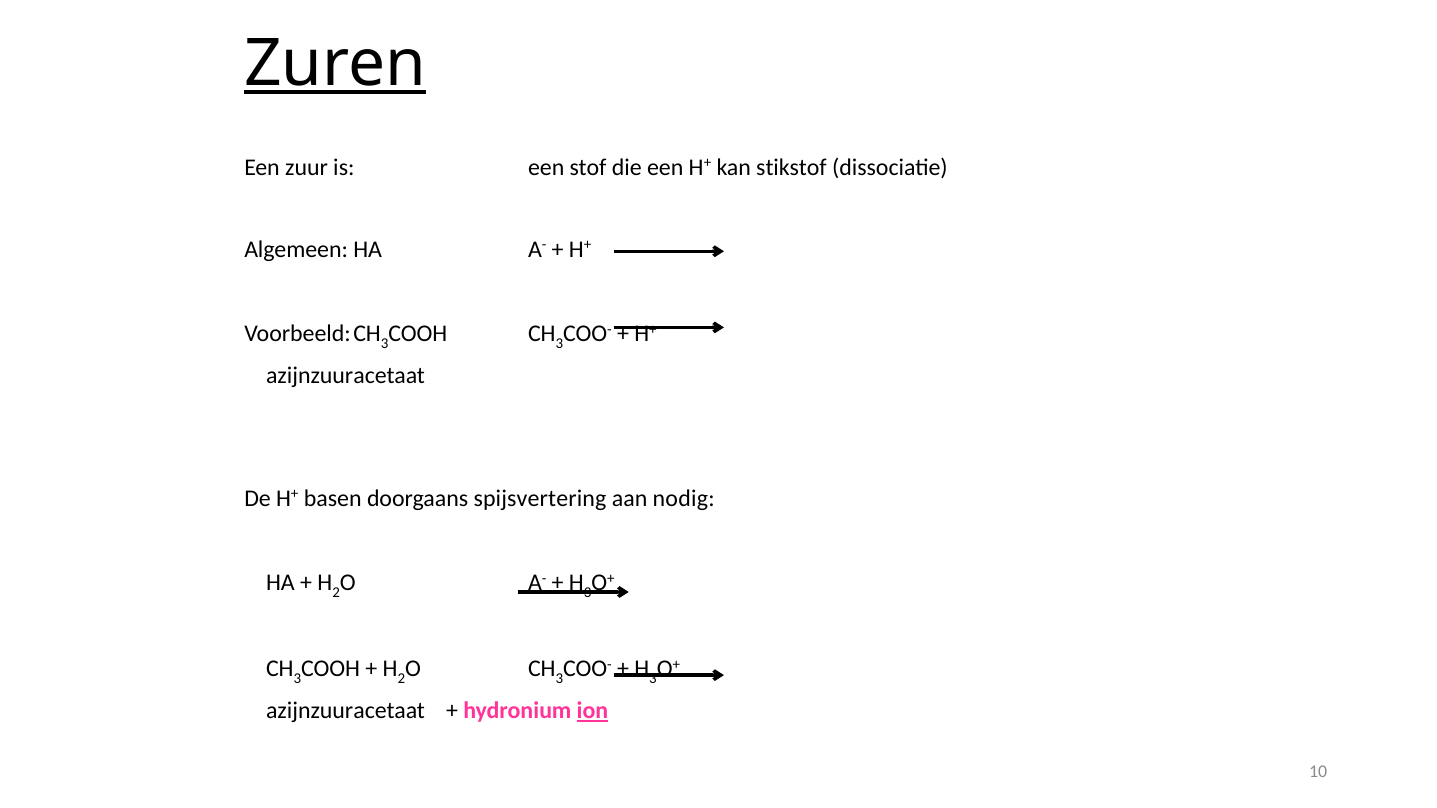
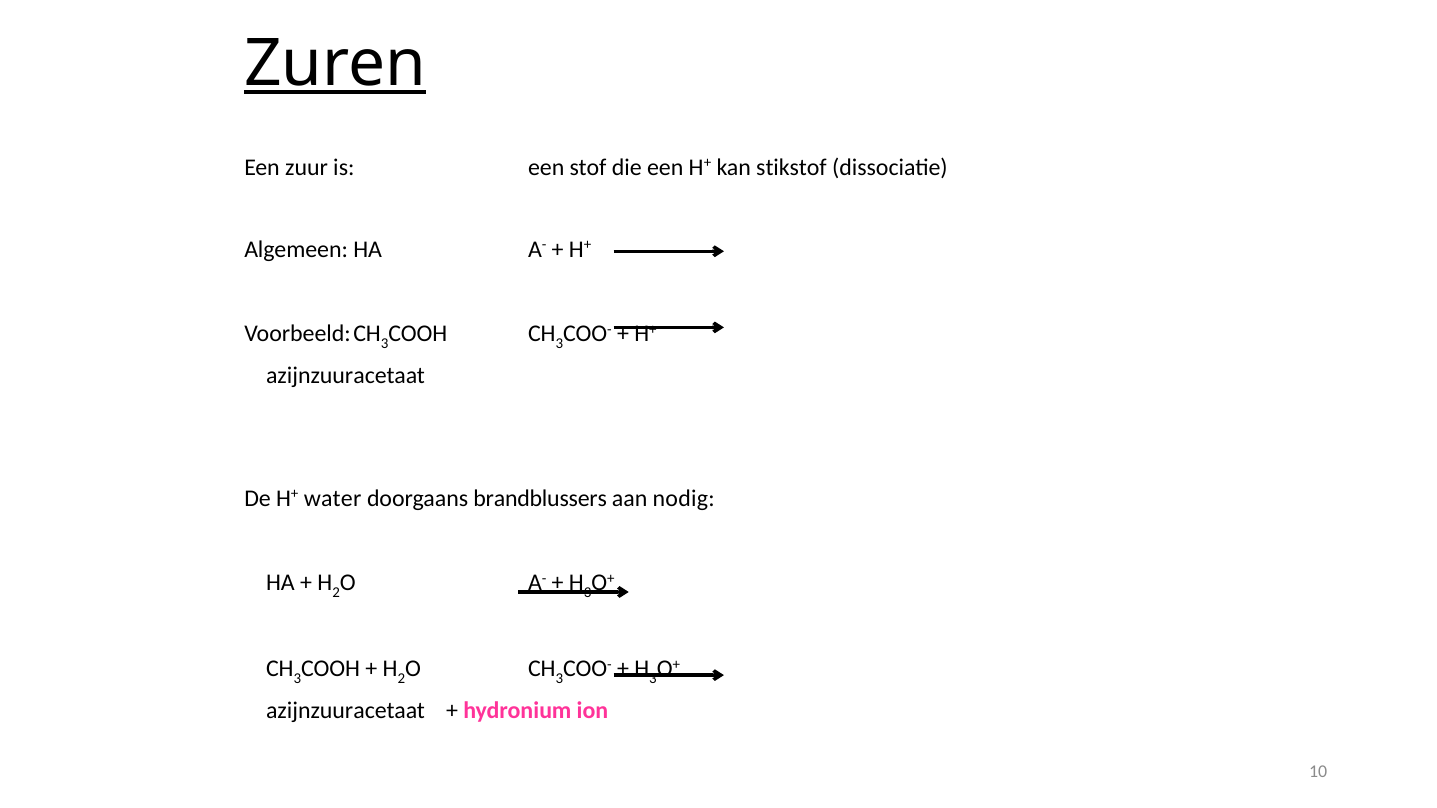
basen: basen -> water (333, 498)
spijsvertering: spijsvertering -> brandblussers (540, 498)
ion underline: present -> none (592, 711)
